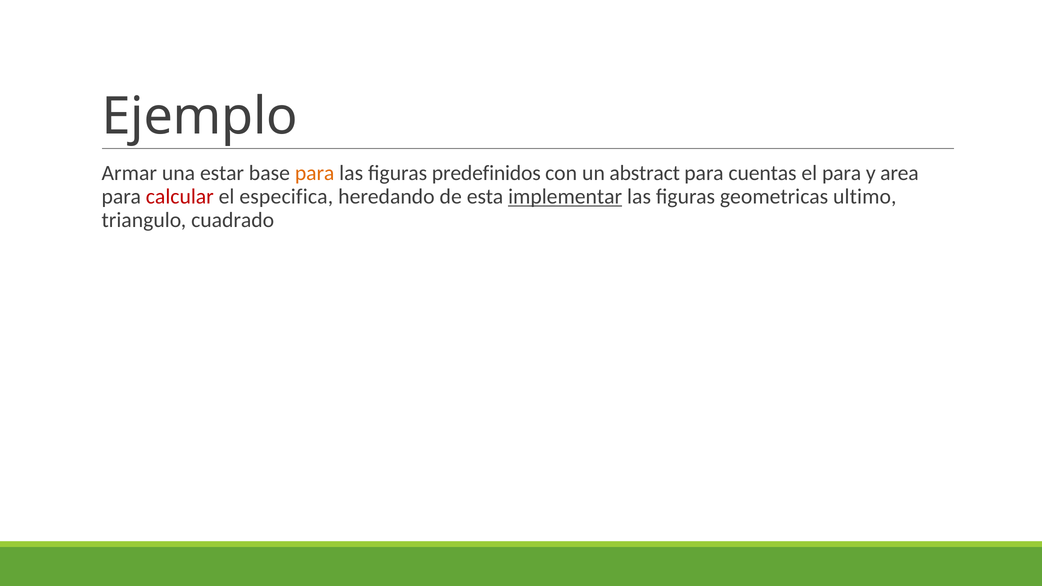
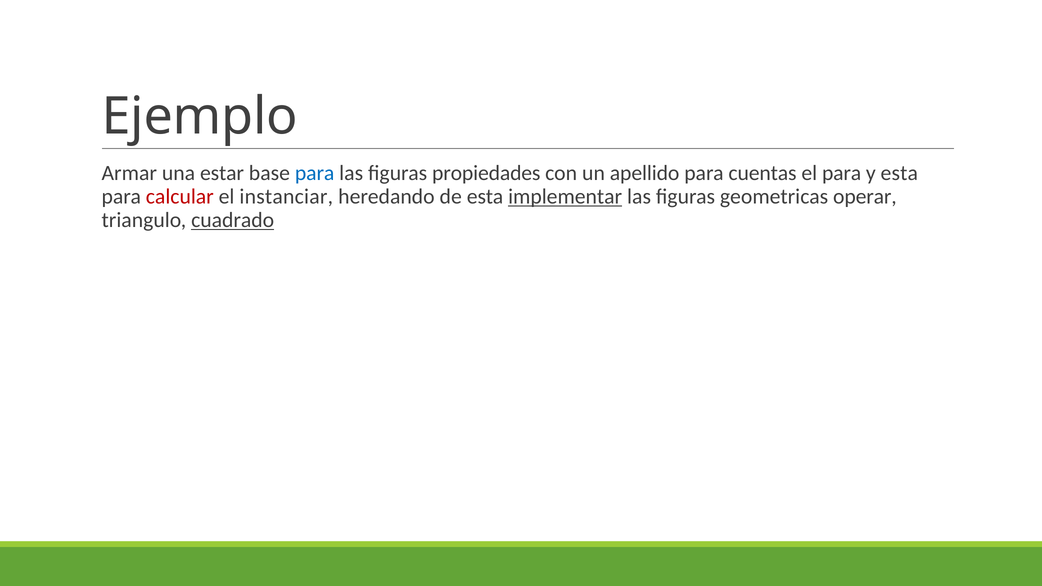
para colour: orange -> blue (315, 173)
predefinidos: predefinidos -> propiedades (486, 173)
abstract: abstract -> apellido (645, 173)
y area: area -> esta (899, 173)
especifica: especifica -> instanciar (286, 197)
ultimo: ultimo -> operar (865, 197)
cuadrado underline: none -> present (233, 220)
